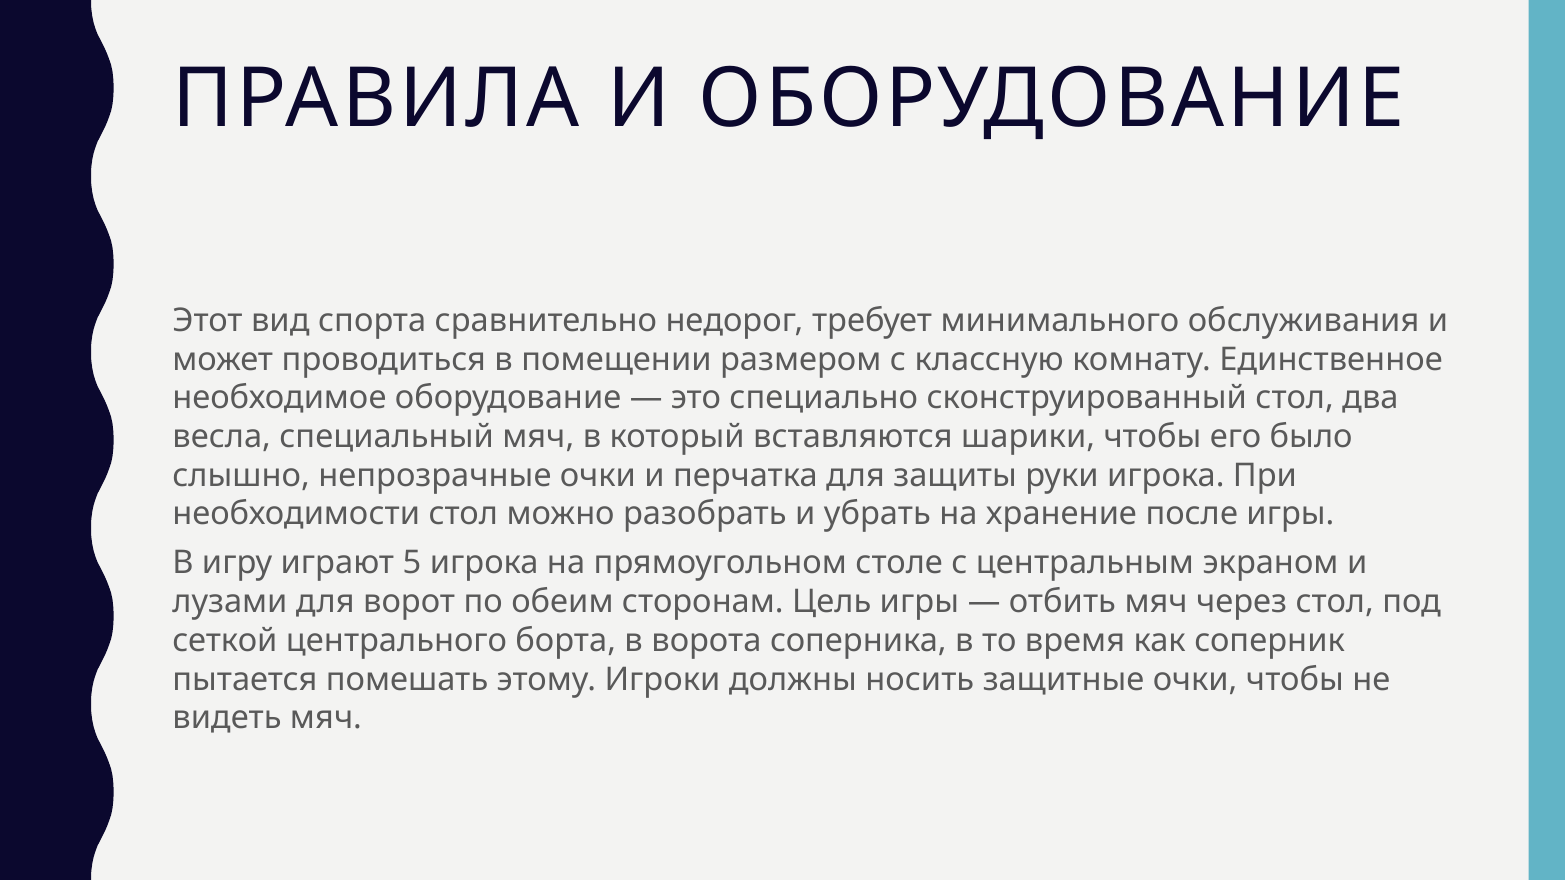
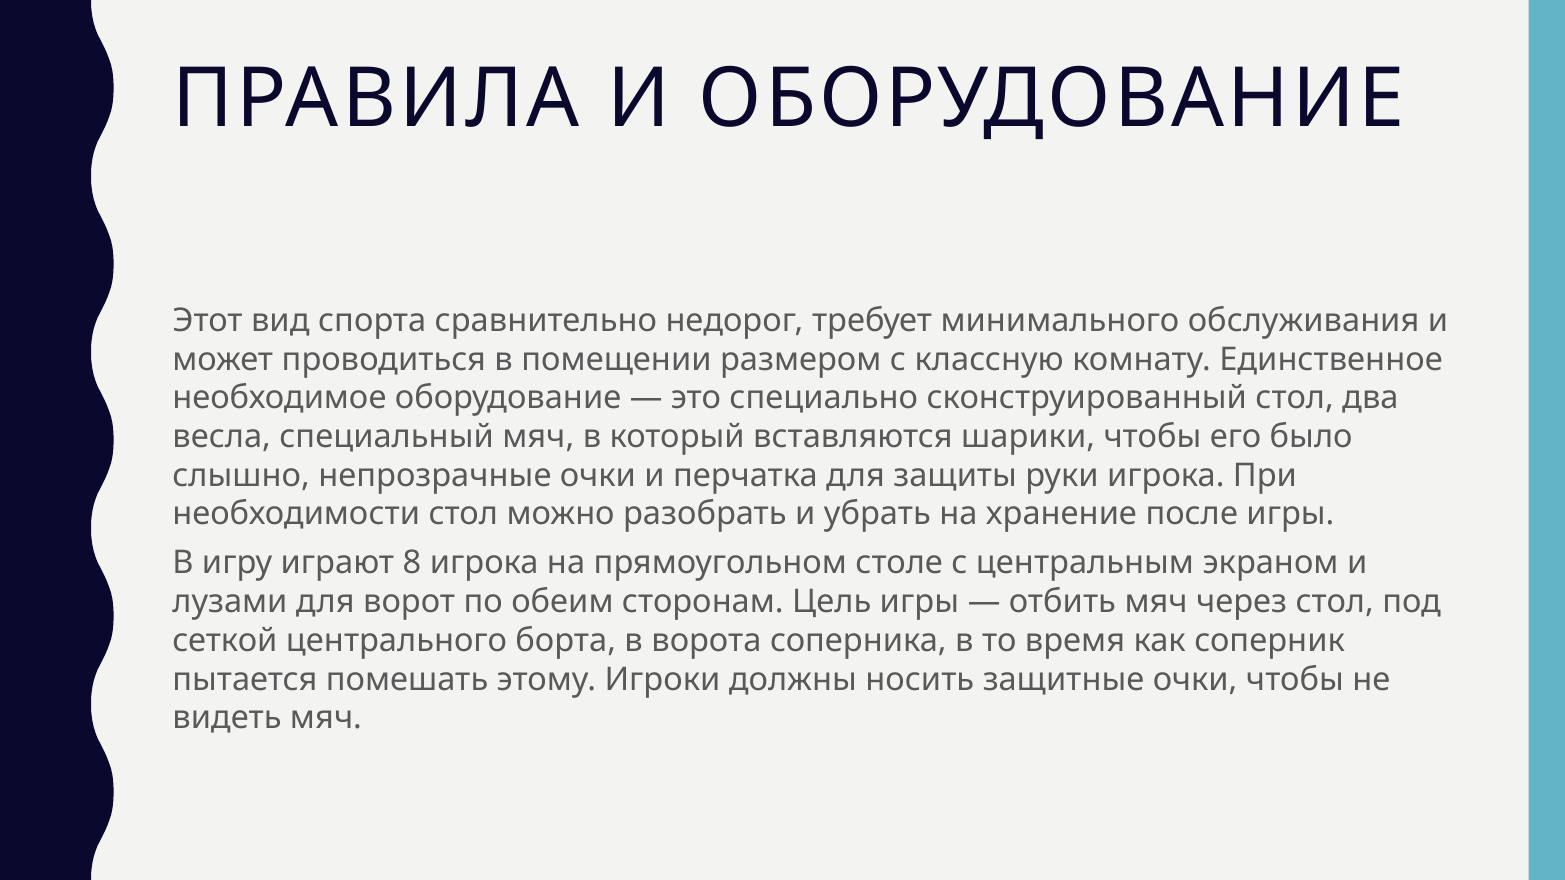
5: 5 -> 8 (412, 563)
